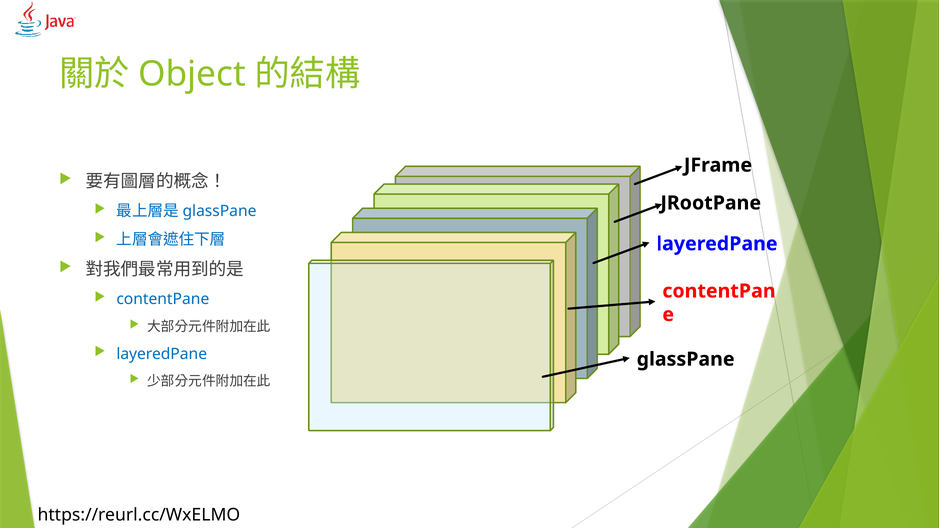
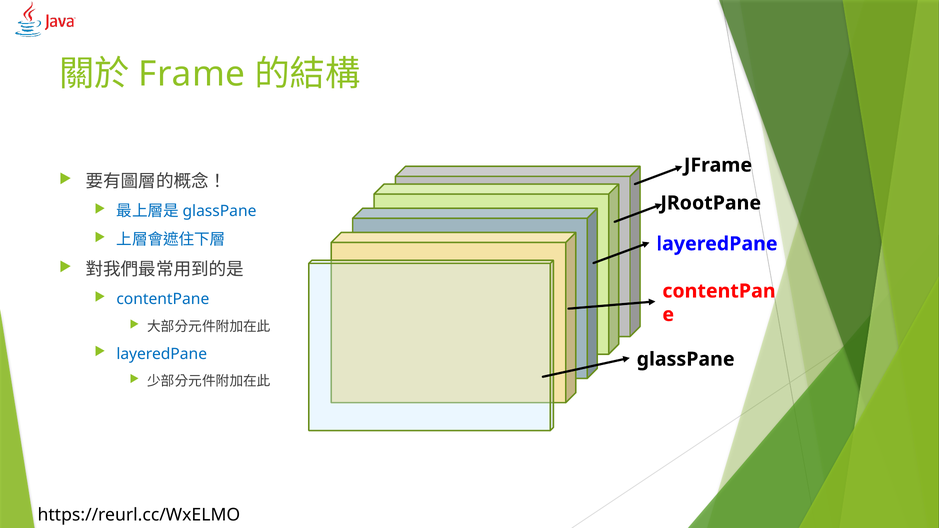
Object: Object -> Frame (192, 74)
